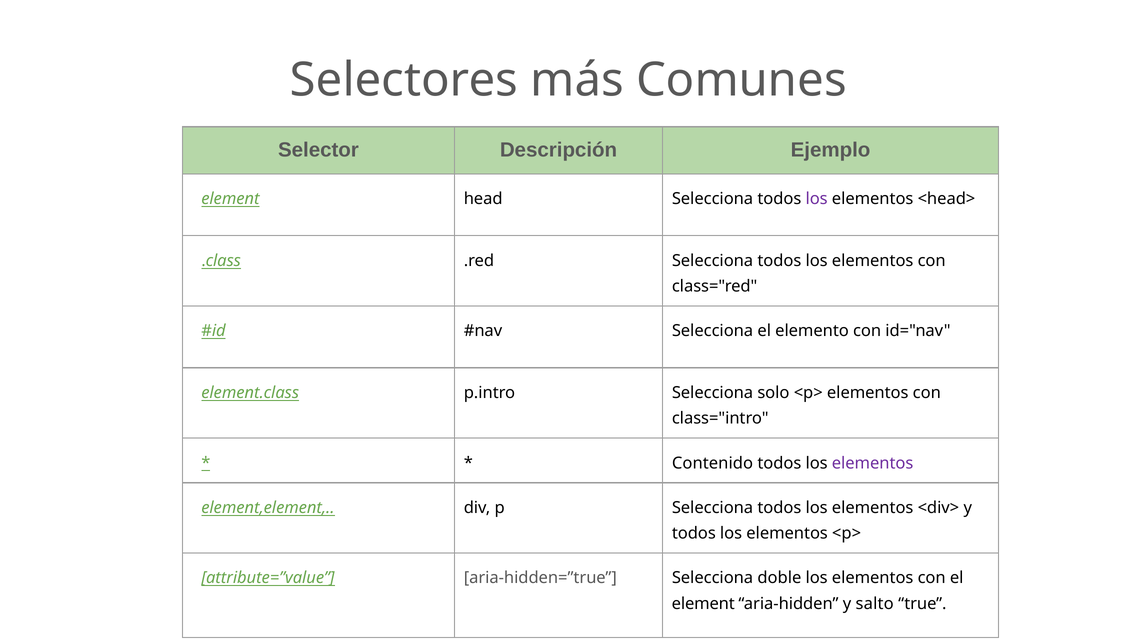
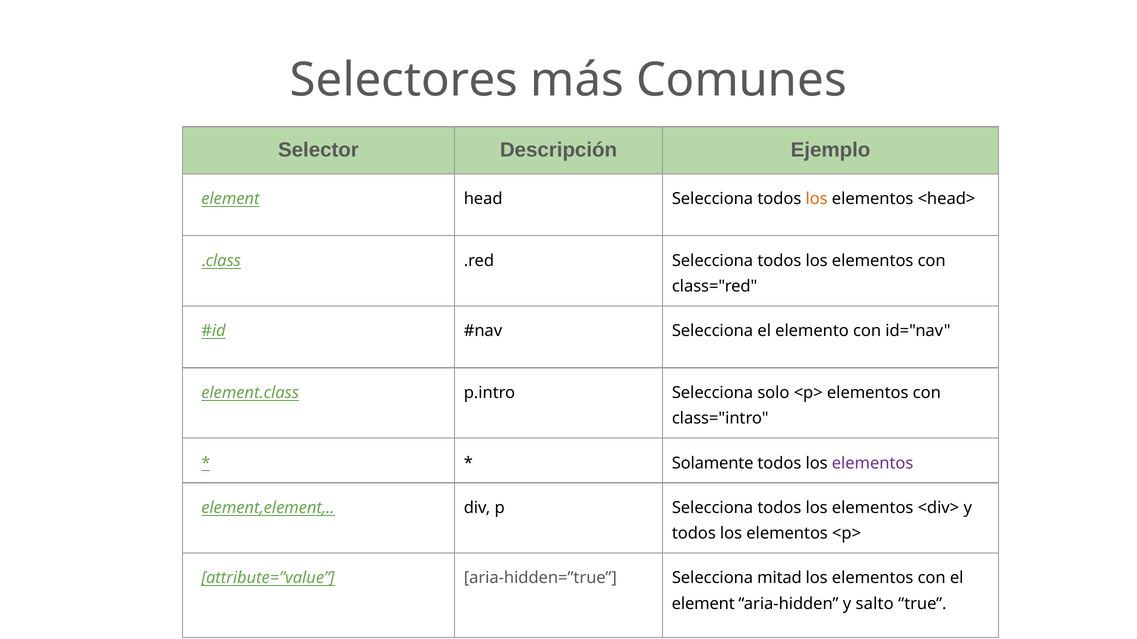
los colour: purple -> orange (817, 199)
Contenido: Contenido -> Solamente (713, 463)
doble: doble -> mitad (779, 579)
